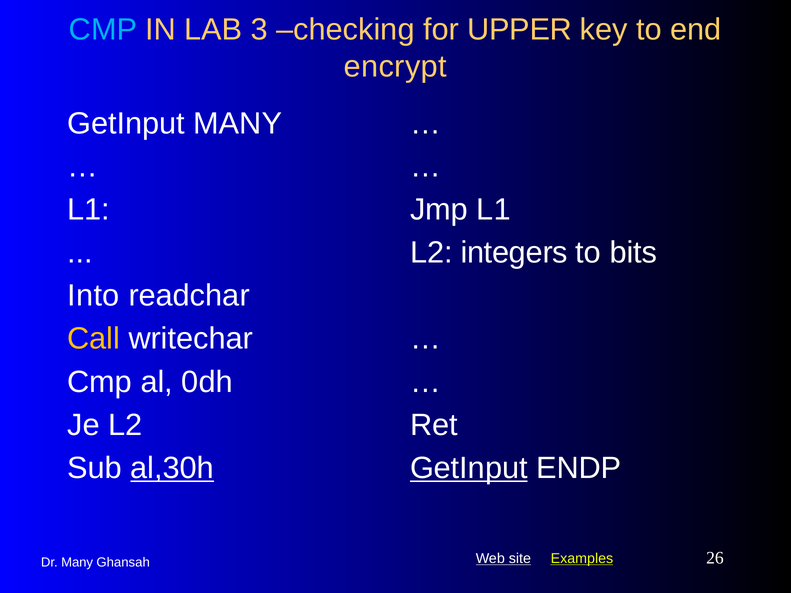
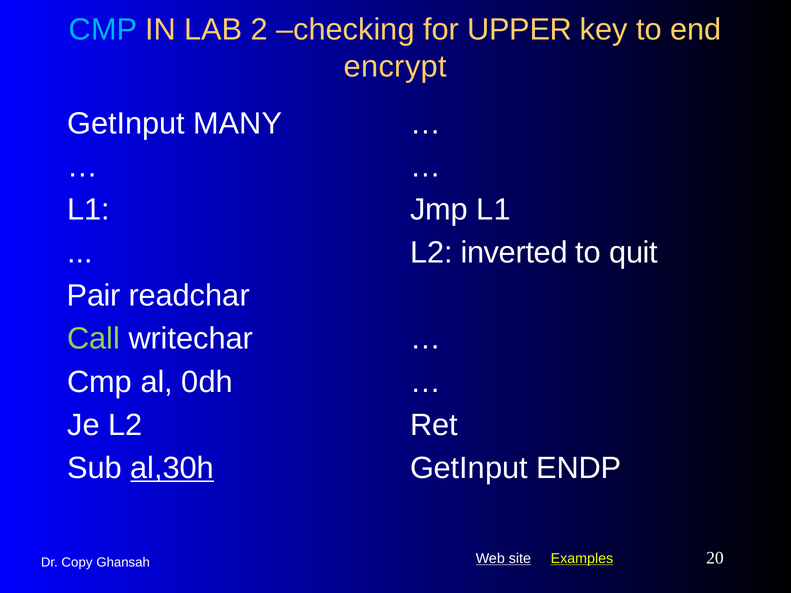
3: 3 -> 2 (259, 30)
integers: integers -> inverted (514, 253)
bits: bits -> quit (634, 253)
Into: Into -> Pair (94, 296)
Call colour: yellow -> light green (94, 339)
GetInput underline: present -> none (469, 468)
Dr Many: Many -> Copy (77, 563)
26: 26 -> 20 (715, 558)
